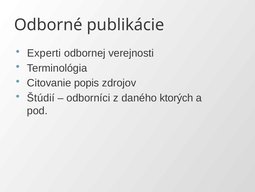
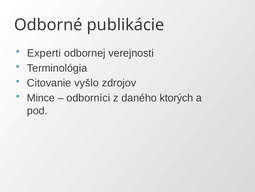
popis: popis -> vyšlo (87, 83)
Štúdií: Štúdií -> Mince (41, 98)
